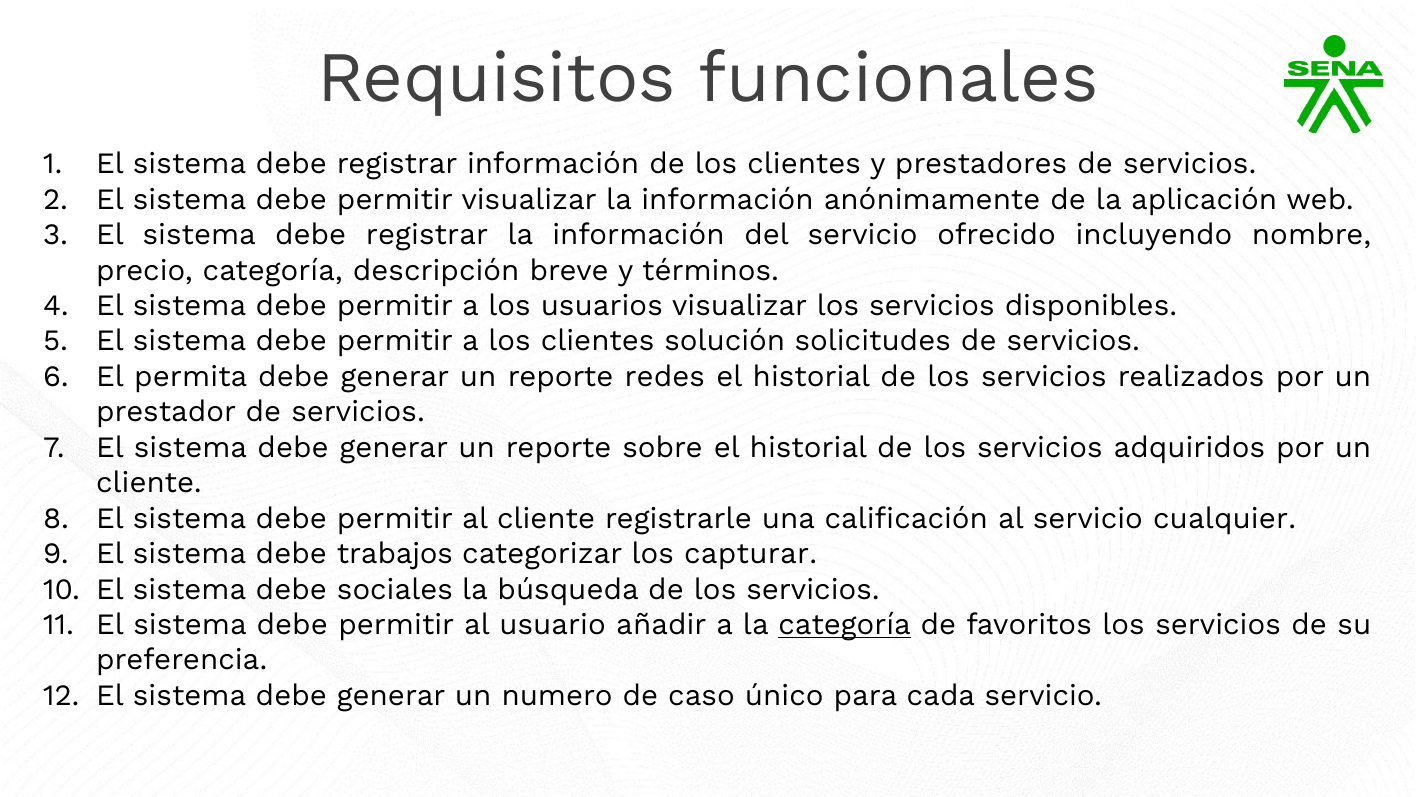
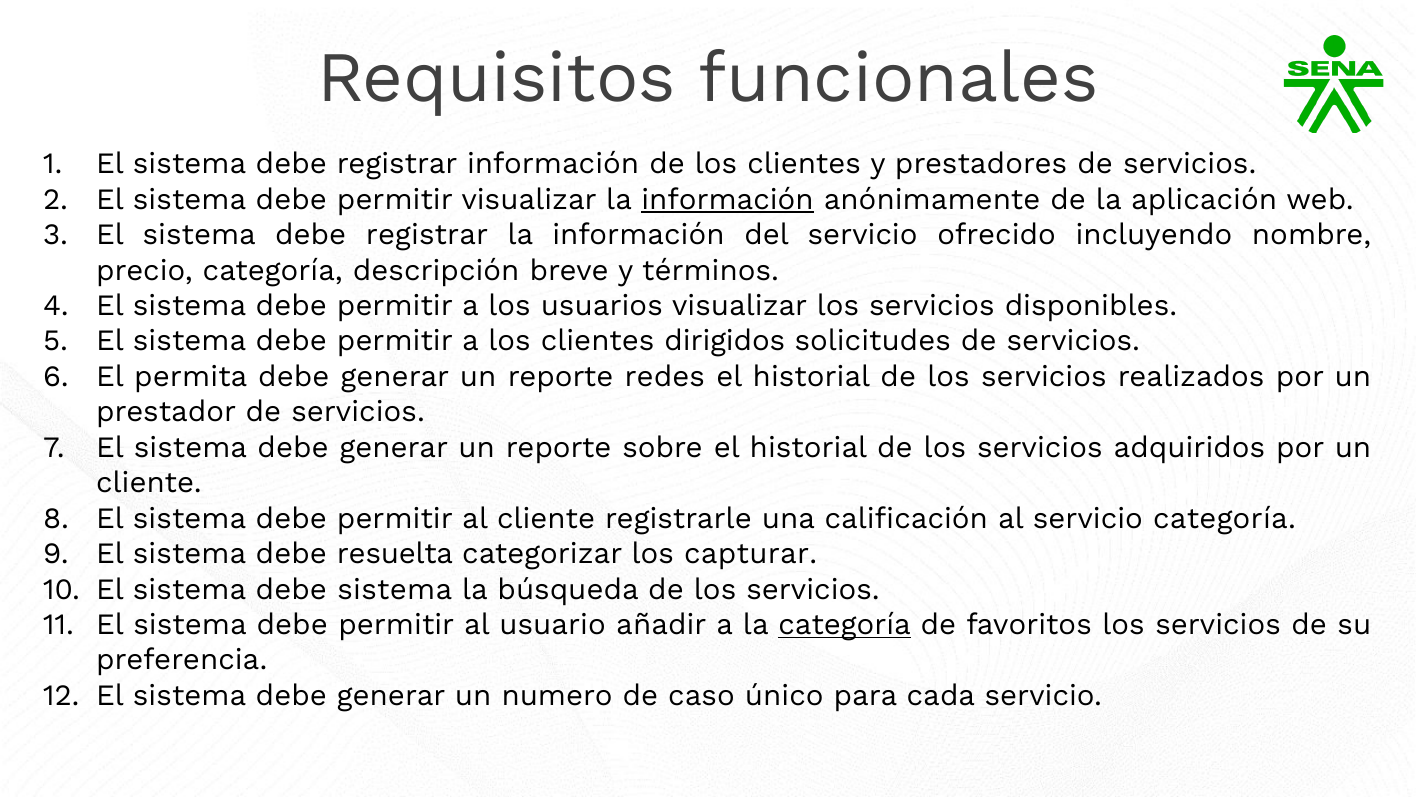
información underline: none -> present (727, 199)
solución: solución -> dirigidos (725, 341)
servicio cualquier: cualquier -> categoría (1225, 518)
trabajos: trabajos -> resuelta (395, 553)
debe sociales: sociales -> sistema (395, 589)
